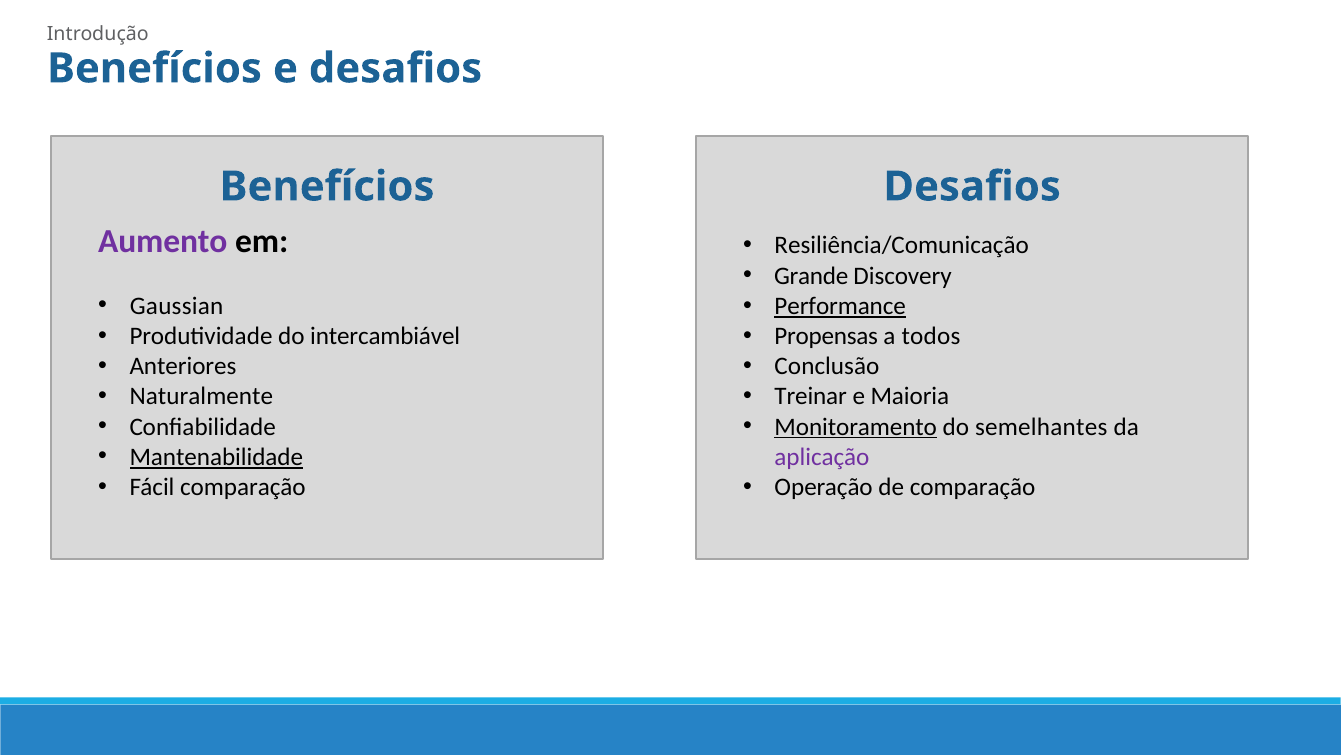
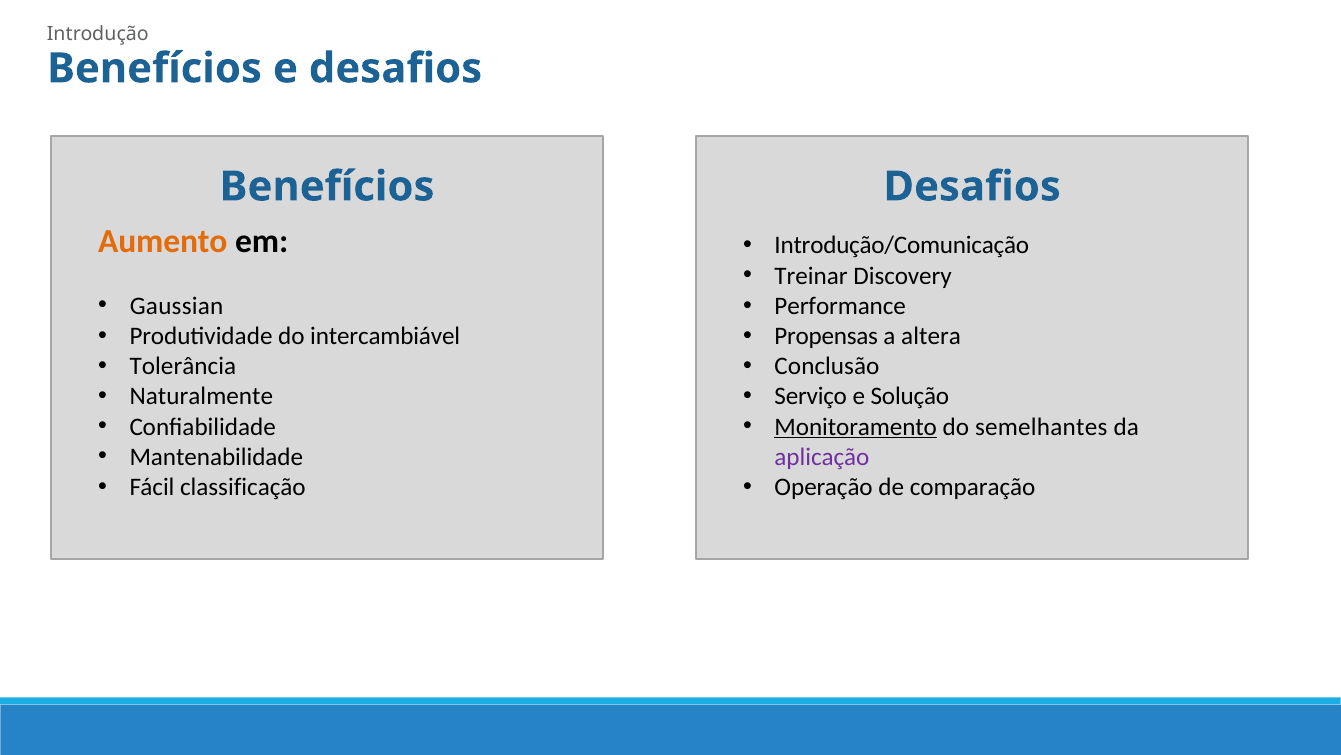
Aumento colour: purple -> orange (163, 241)
Resiliência/Comunicação: Resiliência/Comunicação -> Introdução/Comunicação (902, 245)
Grande: Grande -> Treinar (811, 276)
Performance underline: present -> none (840, 306)
todos: todos -> altera (931, 336)
Anteriores: Anteriores -> Tolerância (183, 366)
Treinar: Treinar -> Serviço (811, 396)
Maioria: Maioria -> Solução (910, 396)
Mantenabilidade underline: present -> none (216, 457)
Fácil comparação: comparação -> classificação (243, 487)
